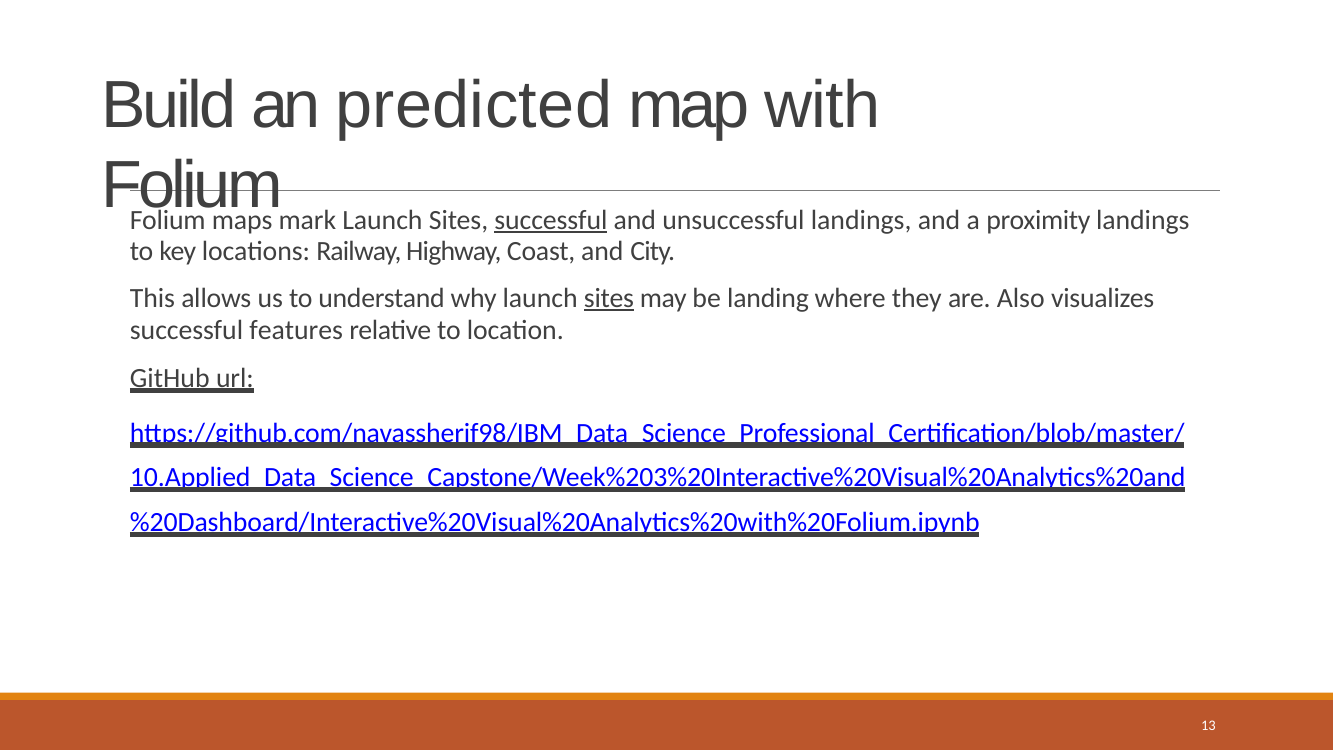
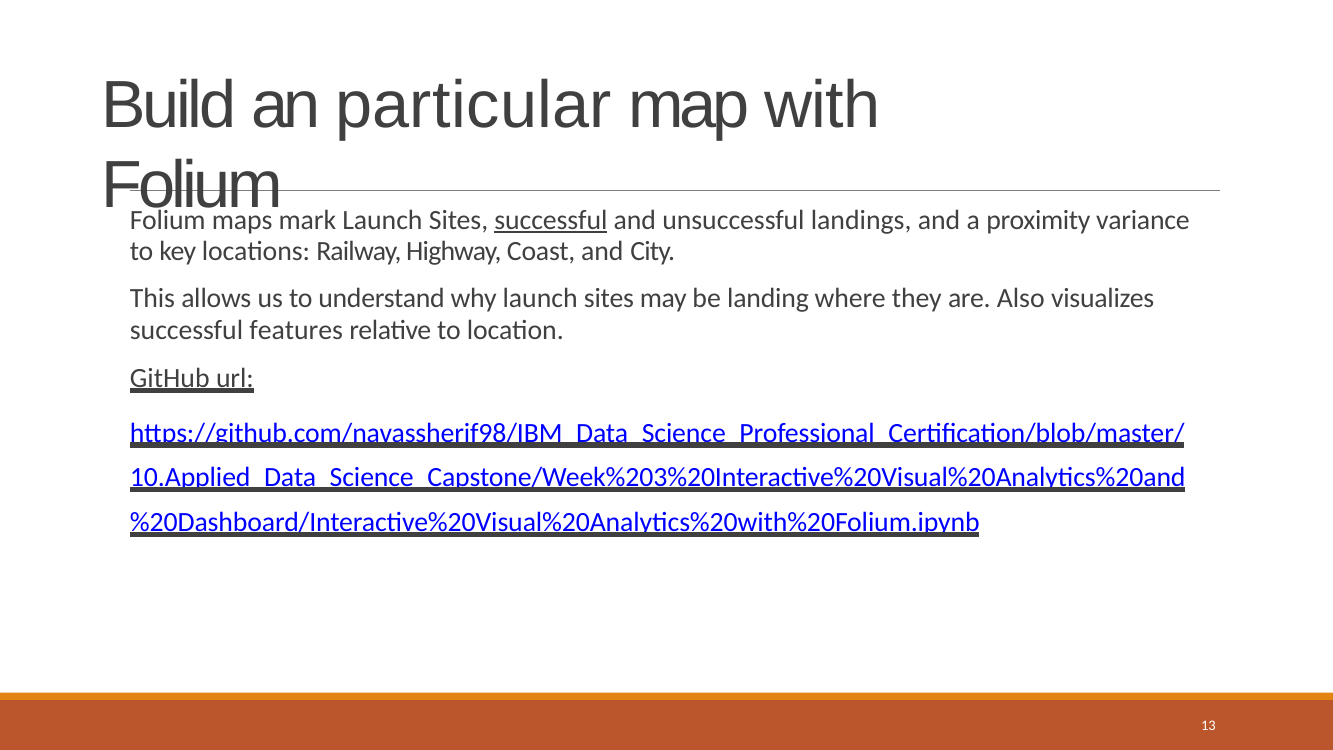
predicted: predicted -> particular (474, 105)
proximity landings: landings -> variance (1143, 220)
sites underline: present -> none (609, 298)
